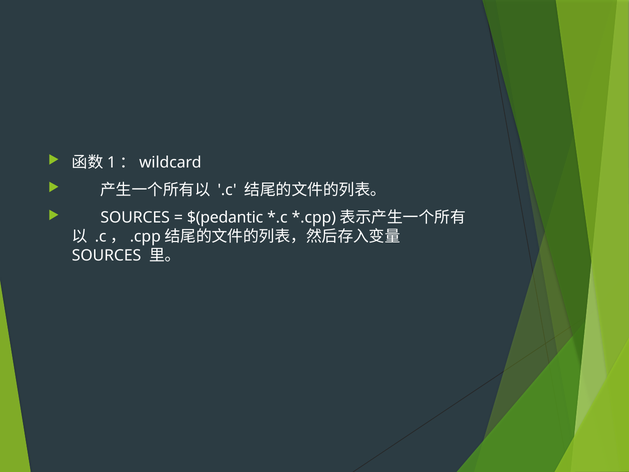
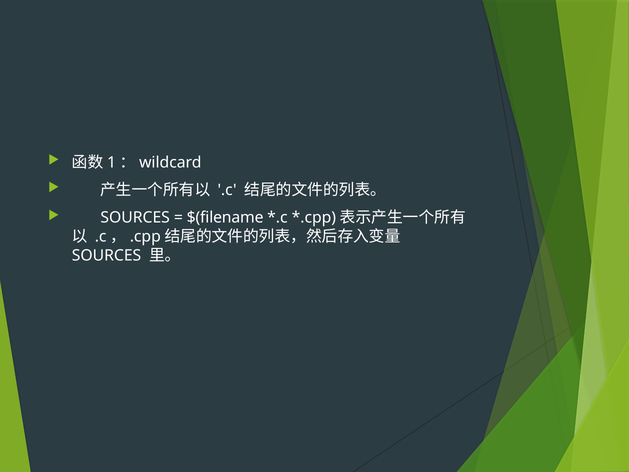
$(pedantic: $(pedantic -> $(filename (225, 218)
